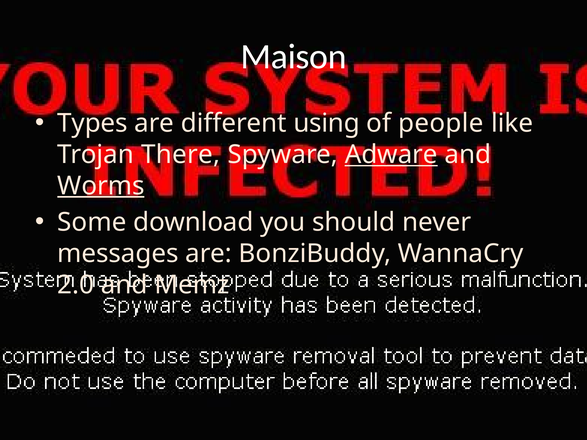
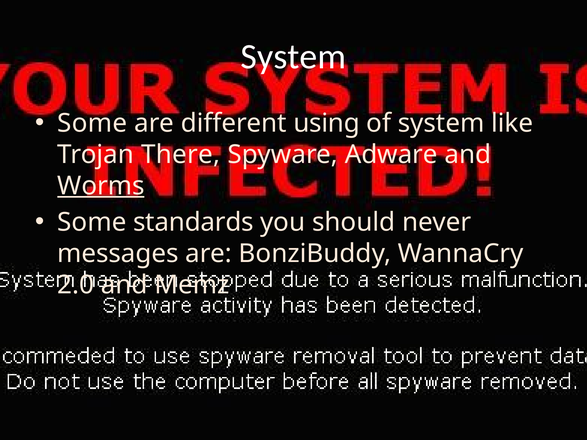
Maison: Maison -> System (293, 57)
Types: Types -> Some (92, 123)
of people: people -> system (441, 123)
Adware underline: present -> none (391, 155)
download: download -> standards (193, 222)
